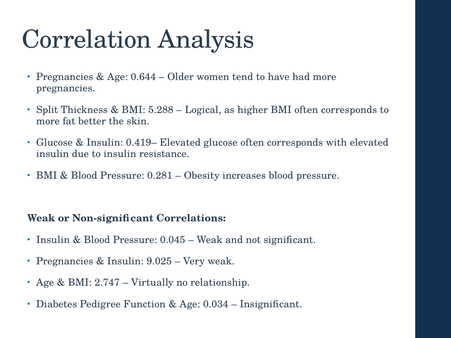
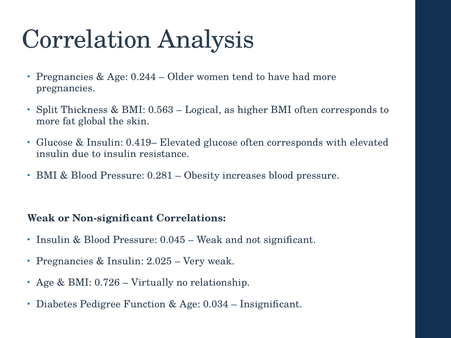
0.644: 0.644 -> 0.244 (143, 77)
5.288: 5.288 -> 0.563 (161, 110)
better: better -> global (92, 121)
9.025: 9.025 -> 2.025 (159, 261)
2.747: 2.747 -> 0.726 (107, 283)
